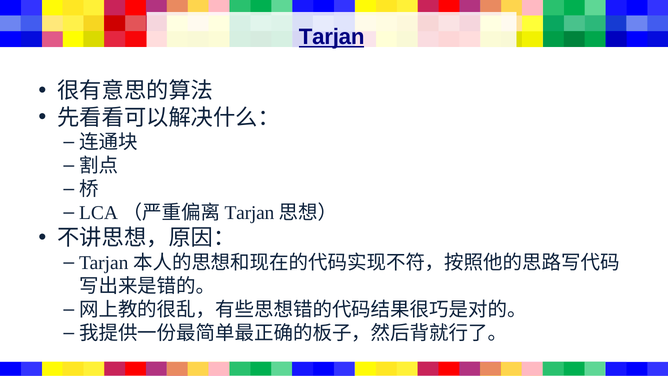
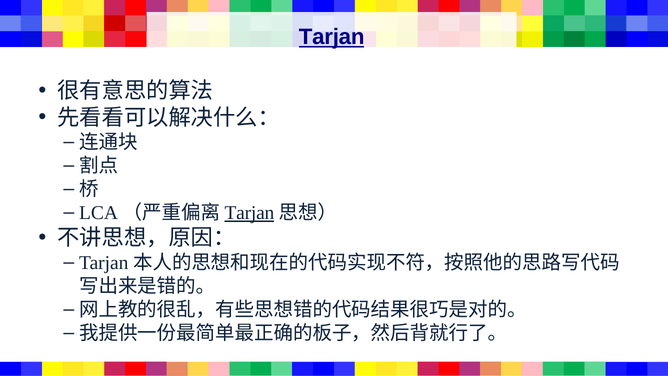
Tarjan underline: none -> present (249, 213)
